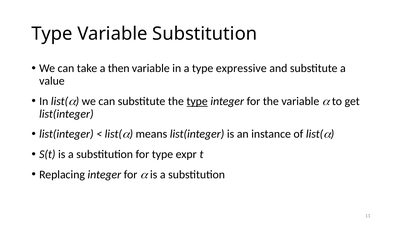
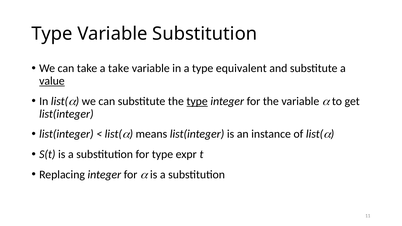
a then: then -> take (119, 68)
expressive: expressive -> equivalent (241, 68)
value underline: none -> present (52, 81)
